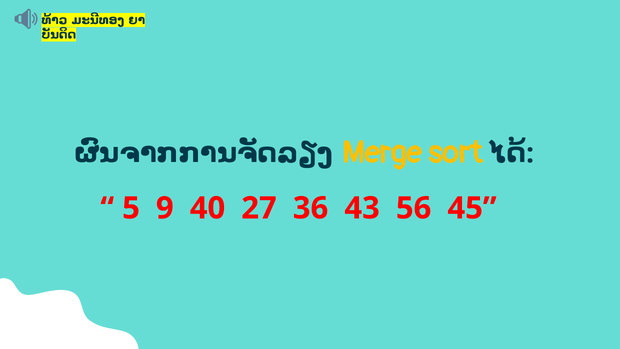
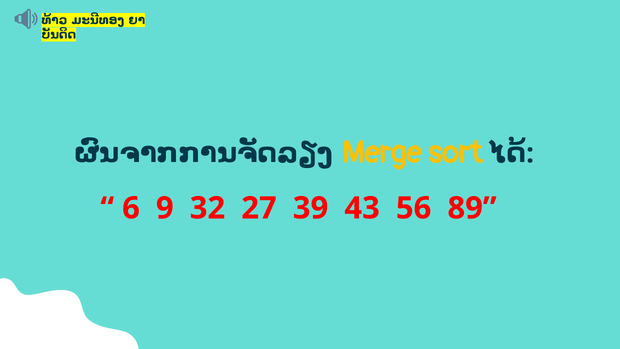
5: 5 -> 6 (131, 208)
40: 40 -> 32 (208, 208)
36: 36 -> 39 (311, 208)
45: 45 -> 89 (472, 208)
